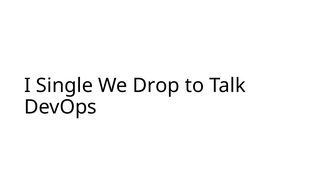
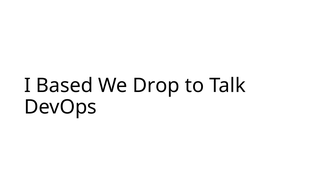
Single: Single -> Based (64, 85)
